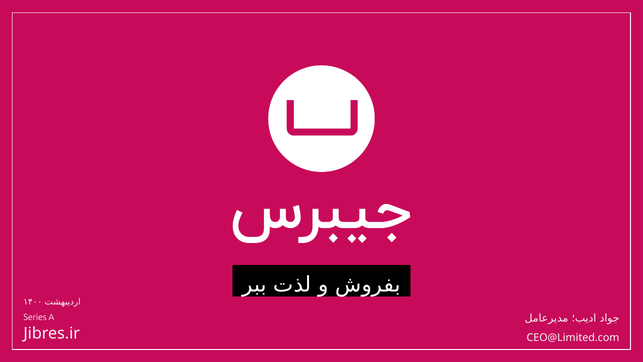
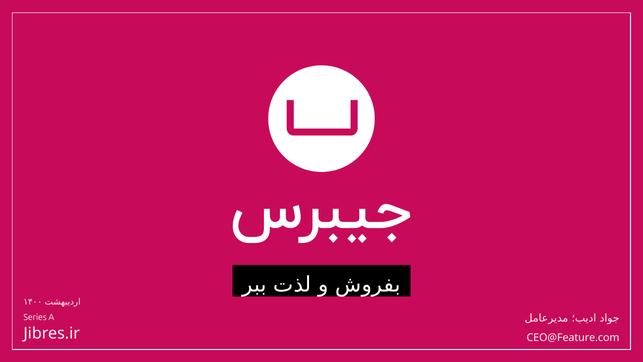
CEO@Limited.com: CEO@Limited.com -> CEO@Feature.com (573, 337)
